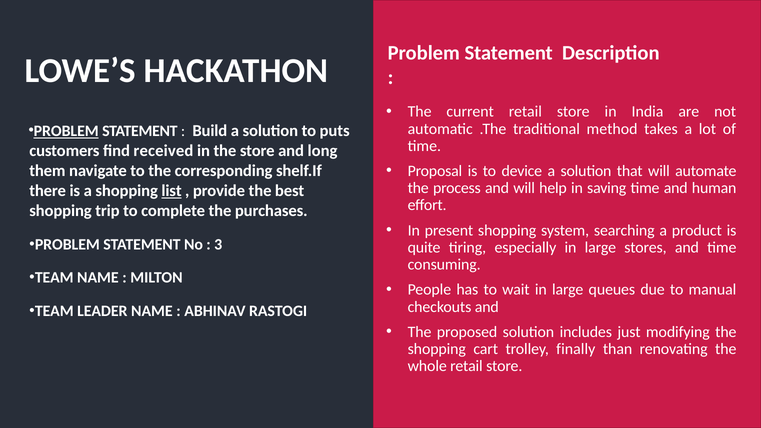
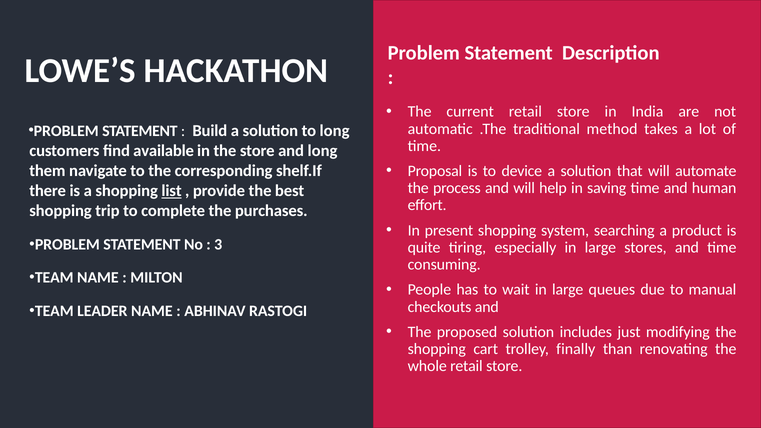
PROBLEM underline: present -> none (66, 131)
to puts: puts -> long (335, 131)
received: received -> available (164, 151)
